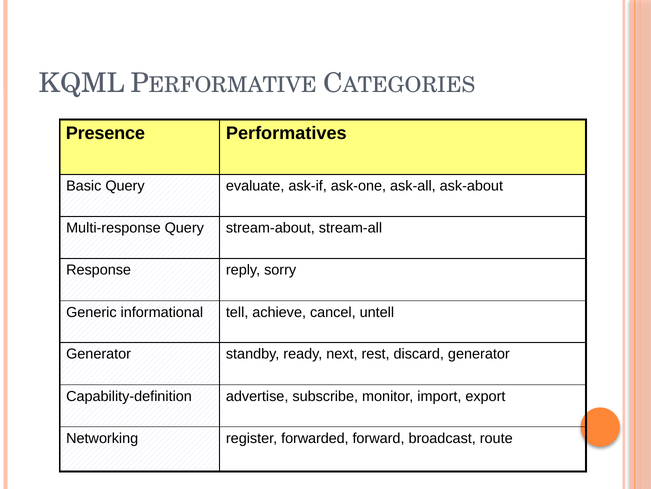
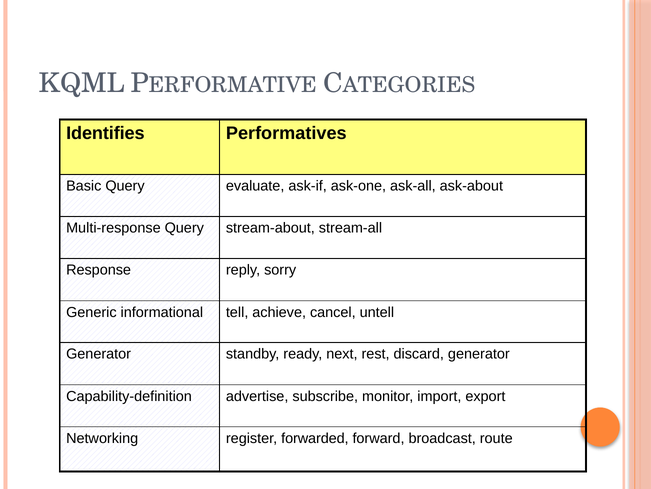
Presence: Presence -> Identifies (105, 133)
